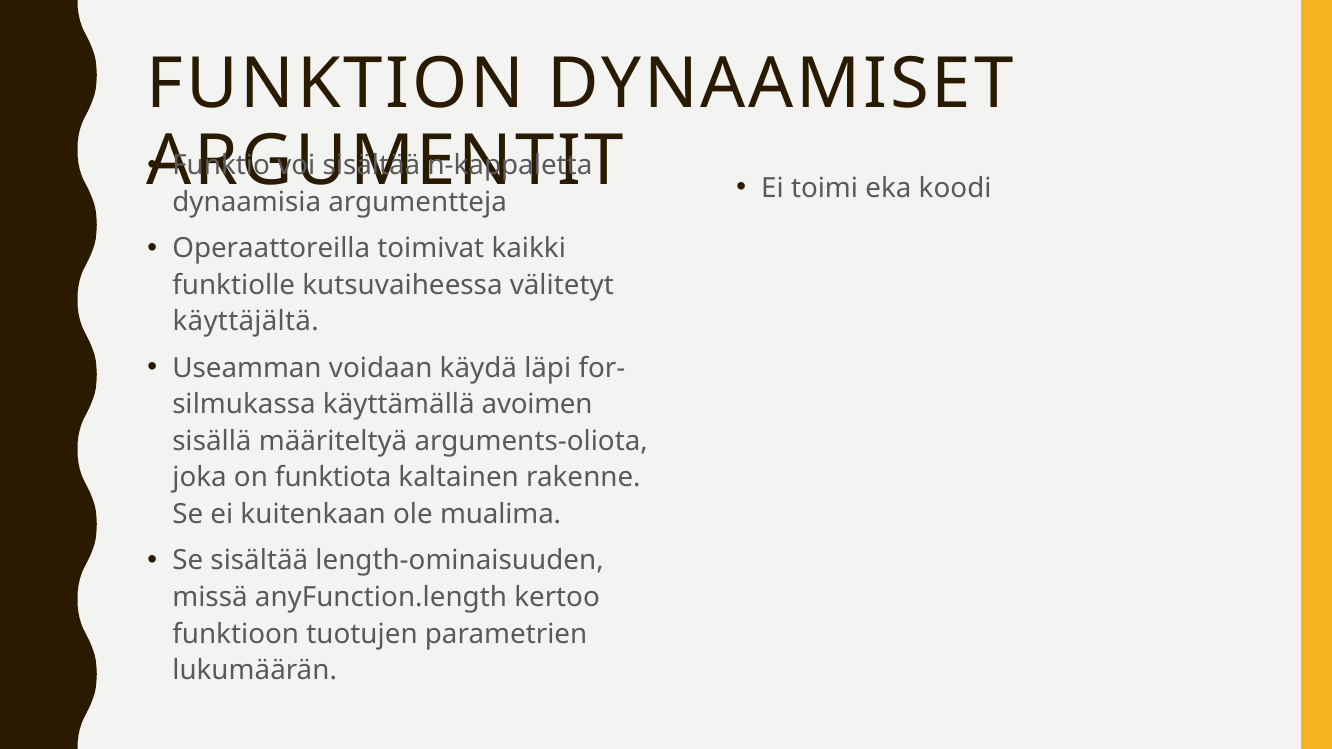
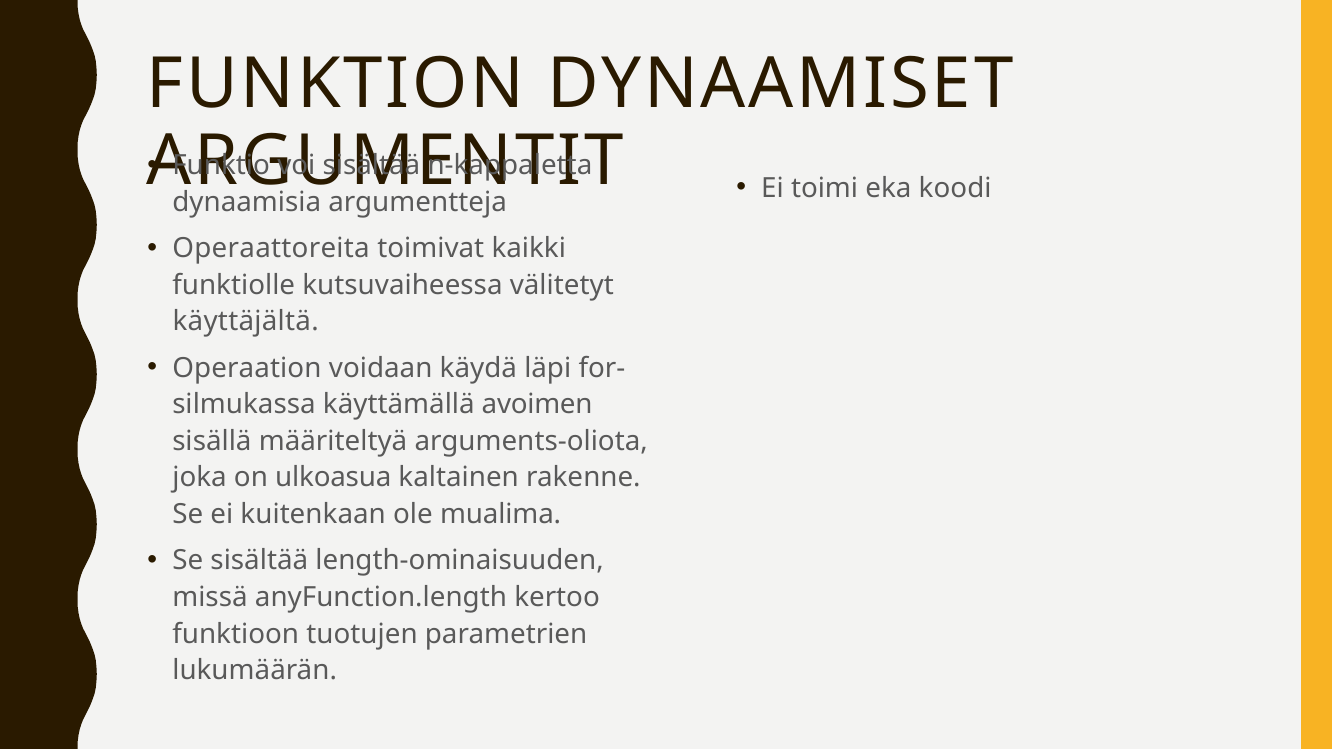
Operaattoreilla: Operaattoreilla -> Operaattoreita (271, 249)
Useamman: Useamman -> Operaation (247, 368)
funktiota: funktiota -> ulkoasua (333, 478)
